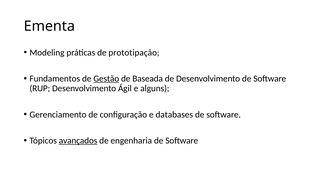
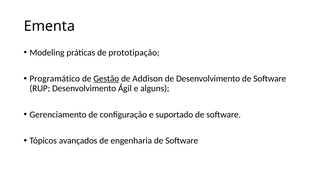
Fundamentos: Fundamentos -> Programático (55, 79)
Baseada: Baseada -> Addison (148, 79)
databases: databases -> suportado (174, 115)
avançados underline: present -> none (78, 141)
